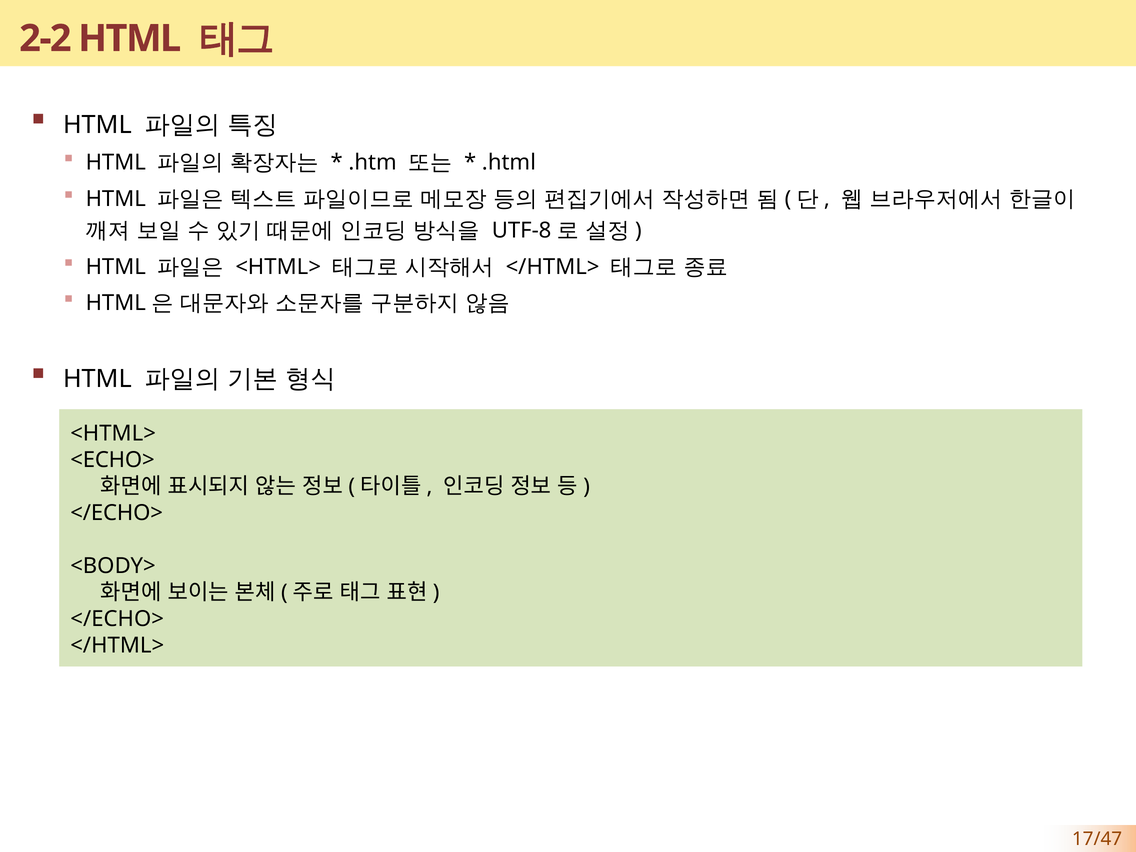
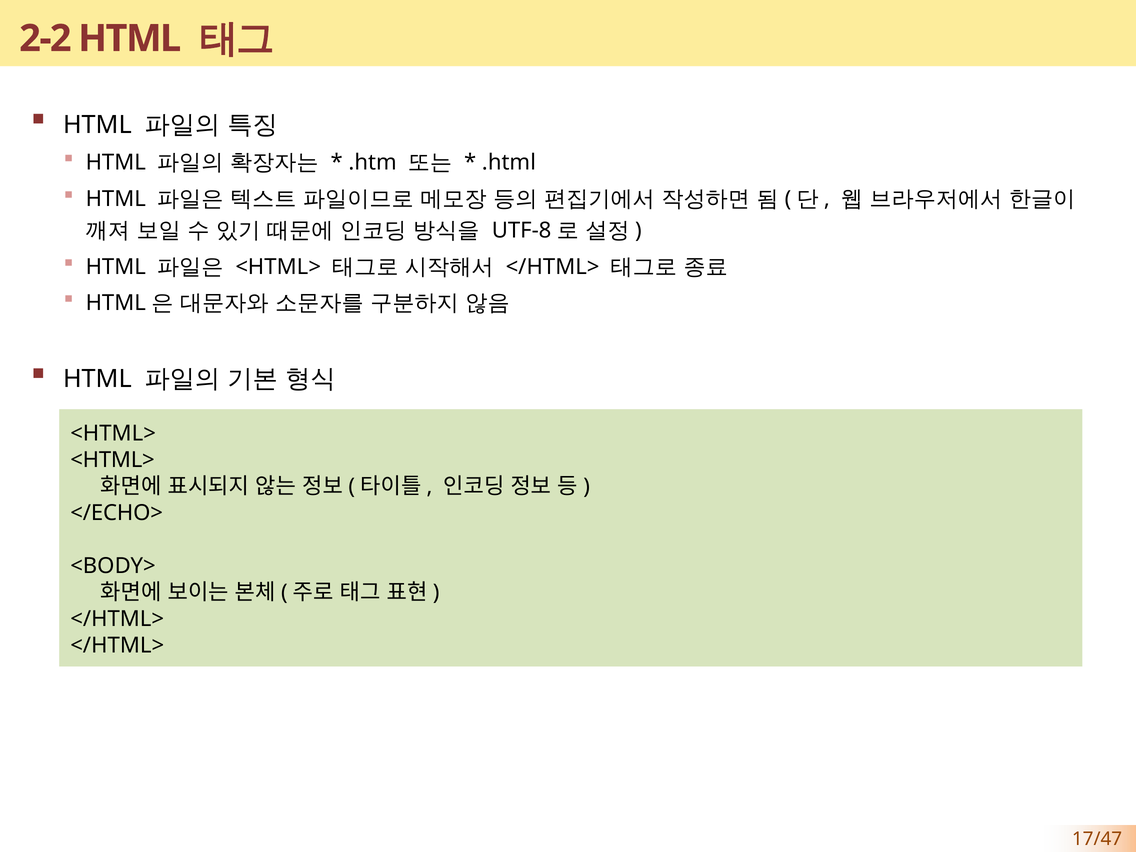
<ECHO>: <ECHO> -> <HTML> (113, 460)
</ECHO>: </ECHO> -> </HTML> (117, 619)
